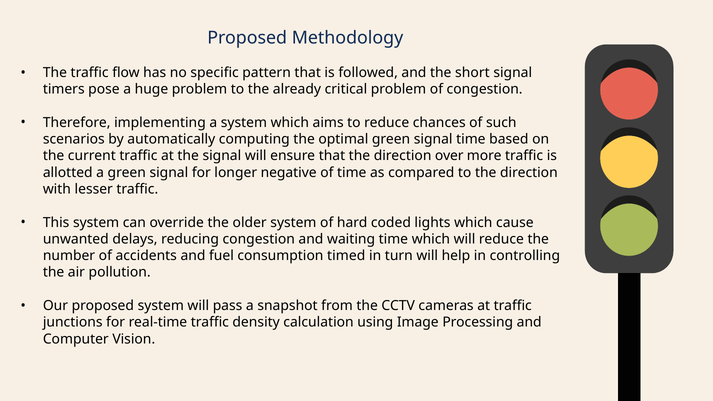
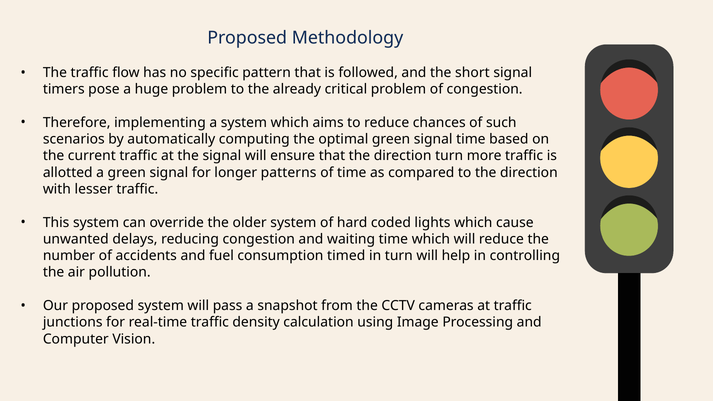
direction over: over -> turn (449, 156)
negative: negative -> patterns (289, 173)
